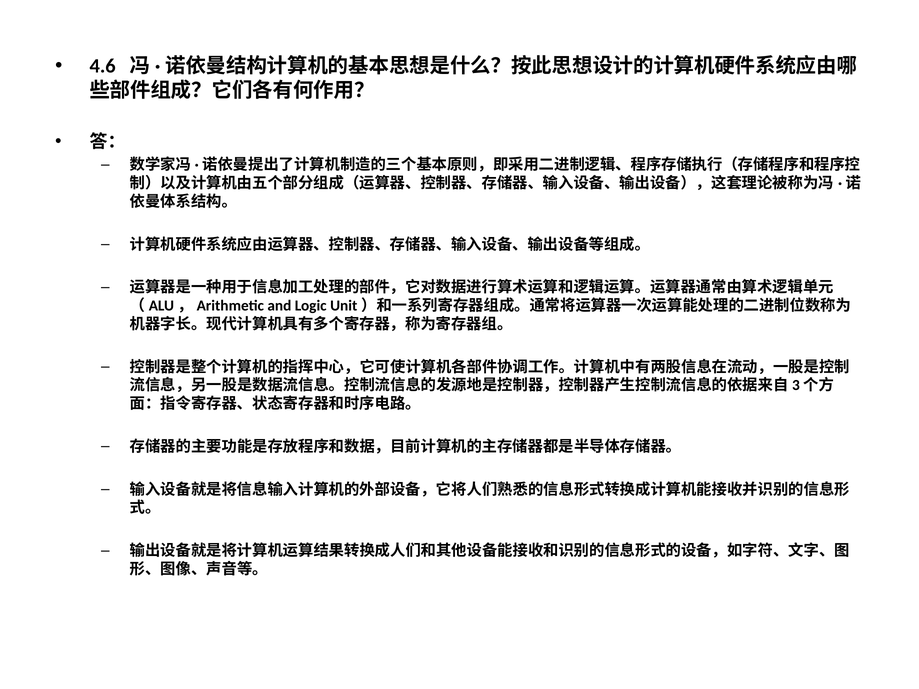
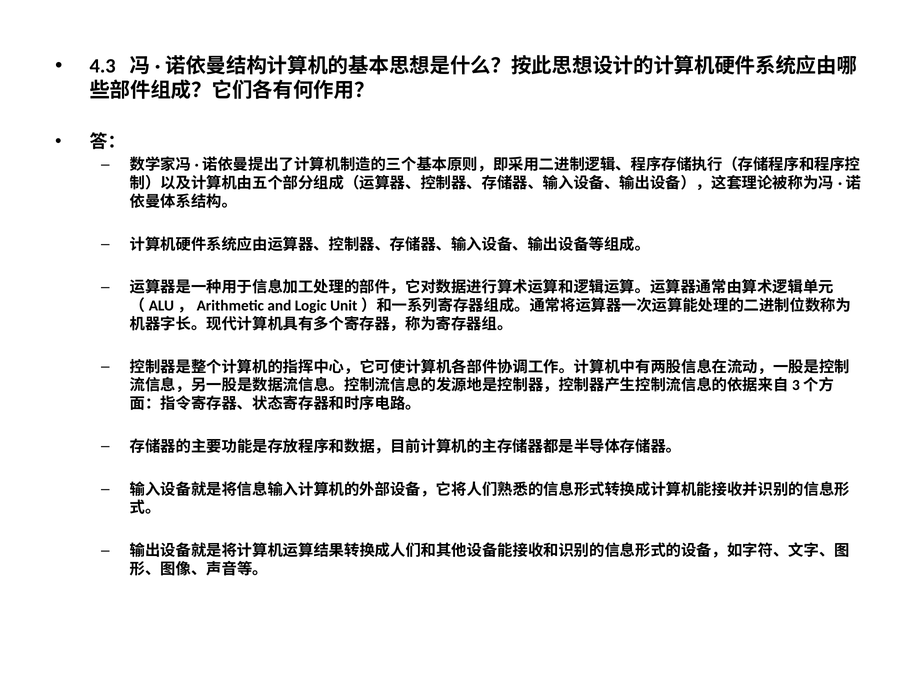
4.6: 4.6 -> 4.3 (103, 66)
